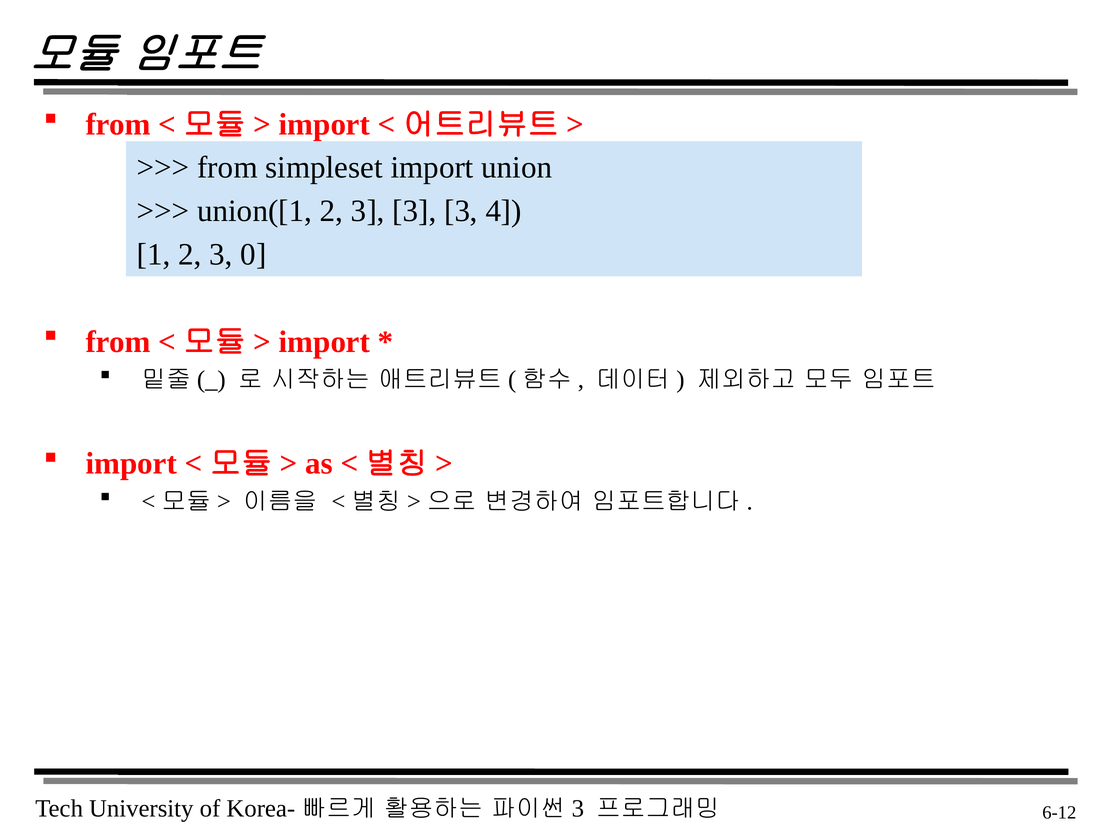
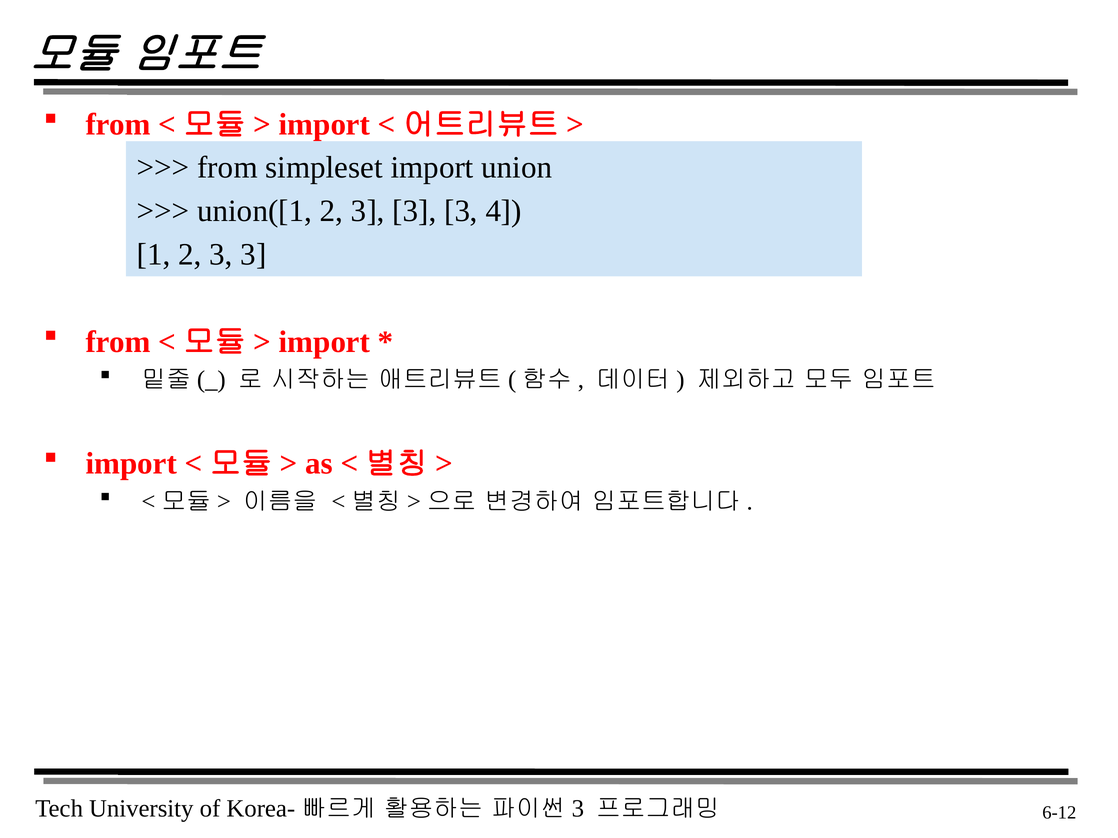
1 2 3 0: 0 -> 3 (253, 255)
